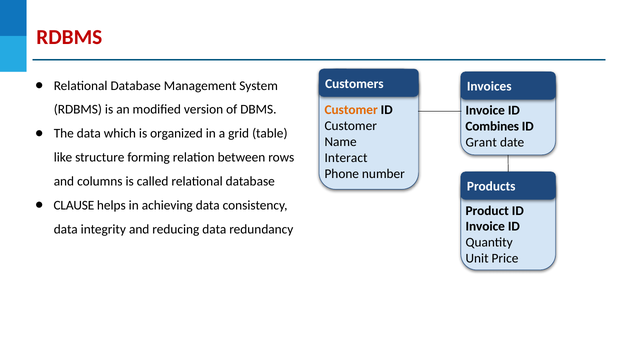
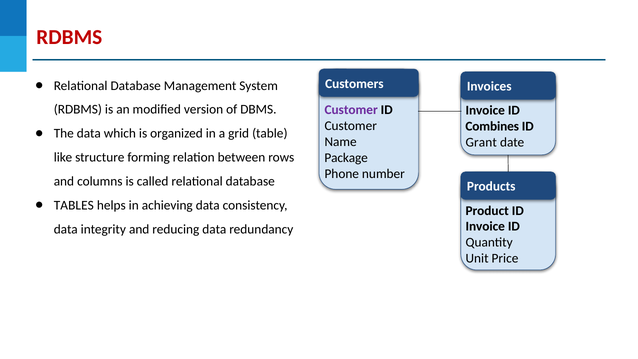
Customer colour: orange -> purple (351, 110)
Interact: Interact -> Package (346, 158)
CLAUSE: CLAUSE -> TABLES (74, 205)
